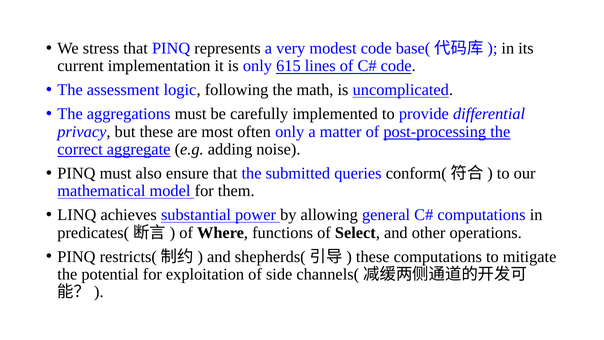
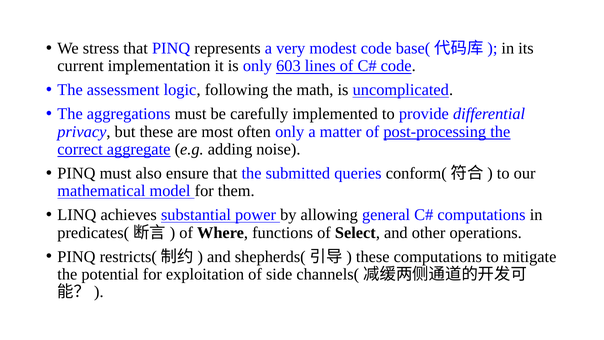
615: 615 -> 603 (288, 66)
